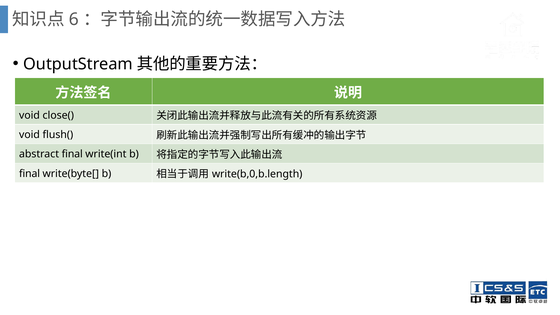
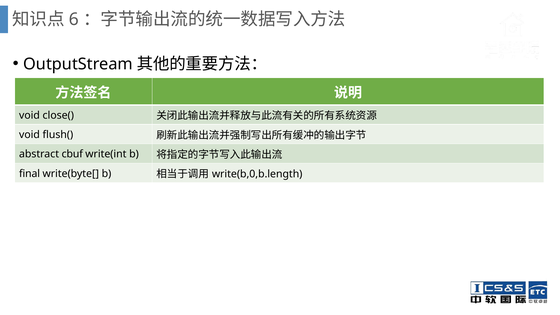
abstract final: final -> cbuf (72, 154)
